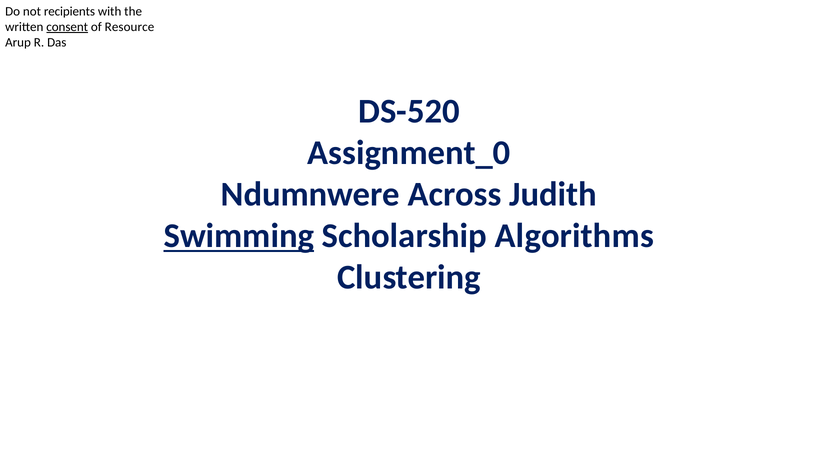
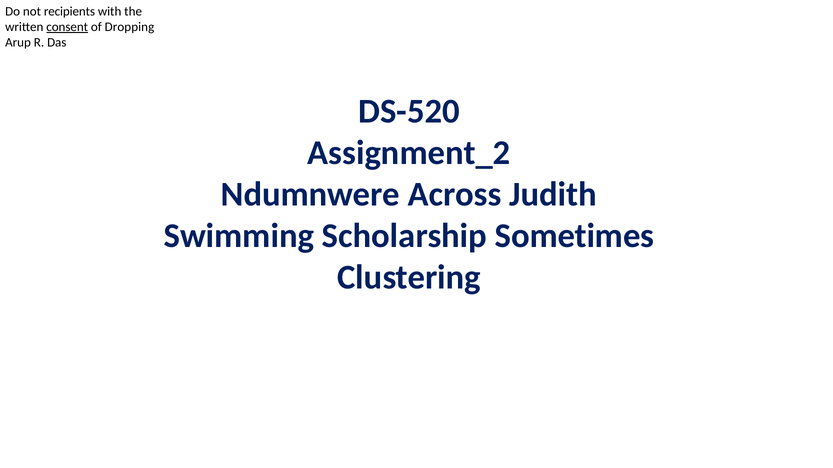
Resource: Resource -> Dropping (129, 27)
Assignment_0: Assignment_0 -> Assignment_2 (409, 153)
Swimming underline: present -> none (239, 236)
Algorithms: Algorithms -> Sometimes (574, 236)
